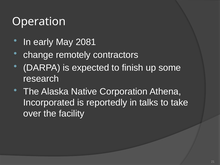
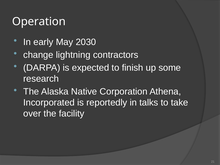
2081: 2081 -> 2030 (86, 42)
remotely: remotely -> lightning (73, 55)
